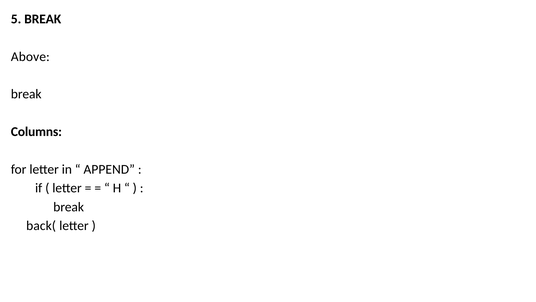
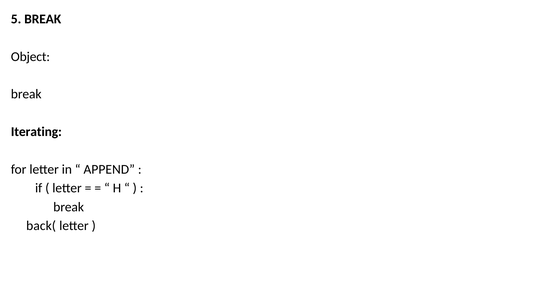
Above: Above -> Object (30, 57)
Columns: Columns -> Iterating (36, 132)
